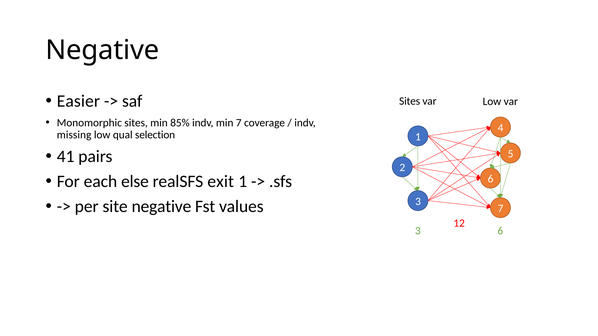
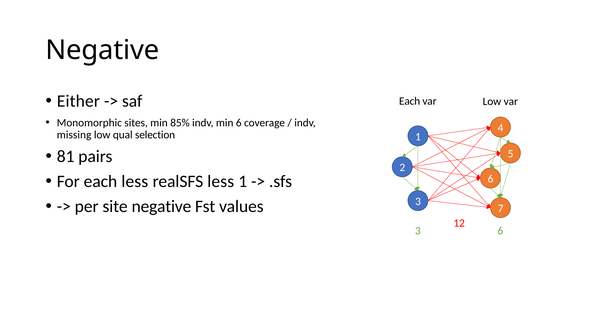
Easier: Easier -> Either (78, 101)
Sites: Sites -> Each (410, 101)
min 7: 7 -> 6 (239, 123)
41: 41 -> 81 (66, 157)
each else: else -> less (135, 182)
realSFS exit: exit -> less (221, 182)
